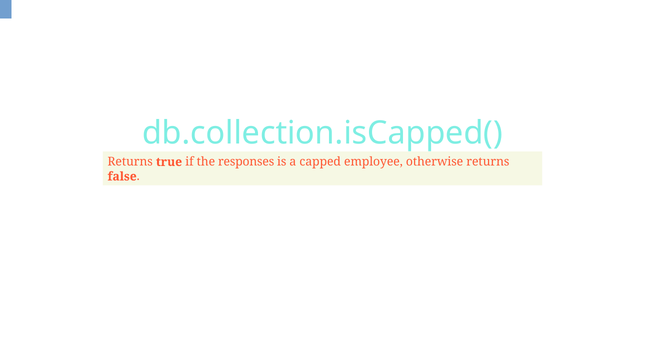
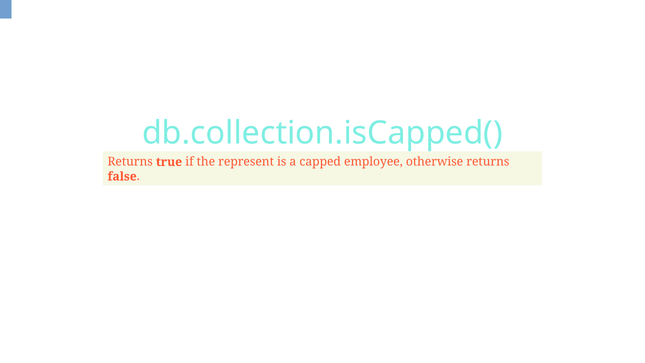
responses: responses -> represent (246, 162)
